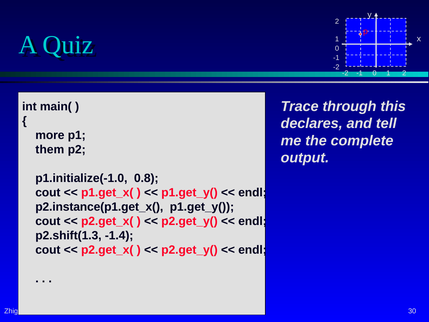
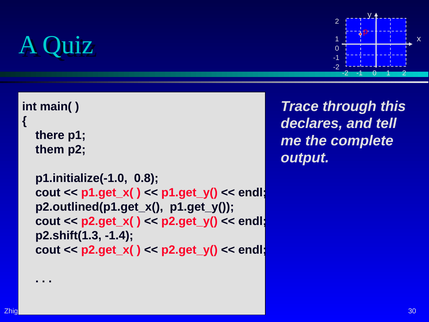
more: more -> there (50, 135)
p2.instance(p1.get_x(: p2.instance(p1.get_x( -> p2.outlined(p1.get_x( (99, 207)
